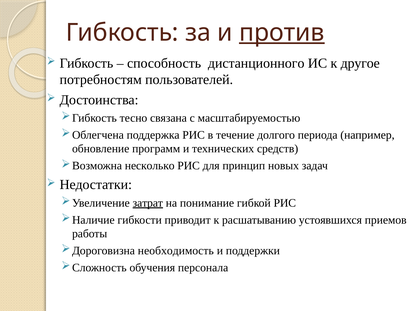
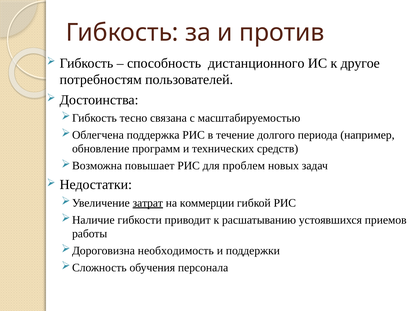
против underline: present -> none (282, 33)
несколько: несколько -> повышает (150, 166)
принцип: принцип -> проблем (244, 166)
понимание: понимание -> коммерции (207, 203)
